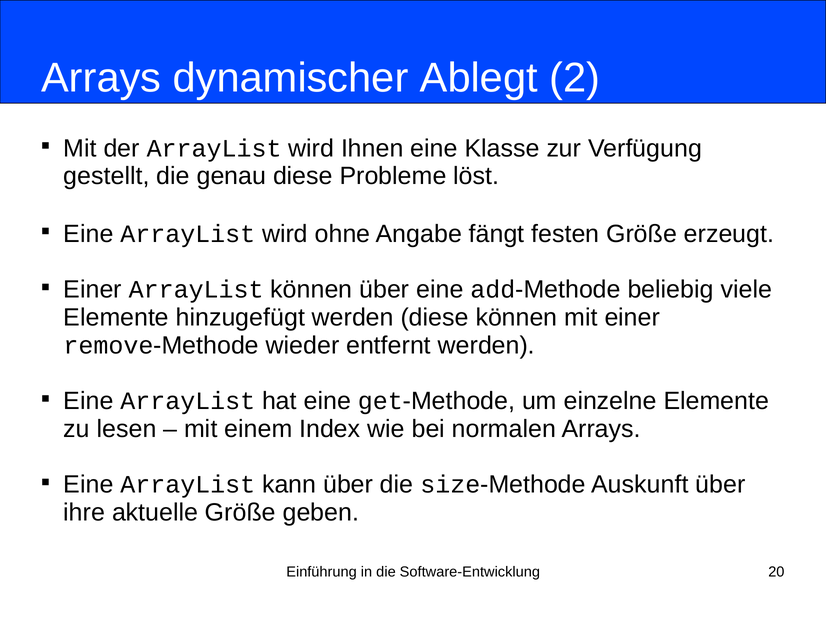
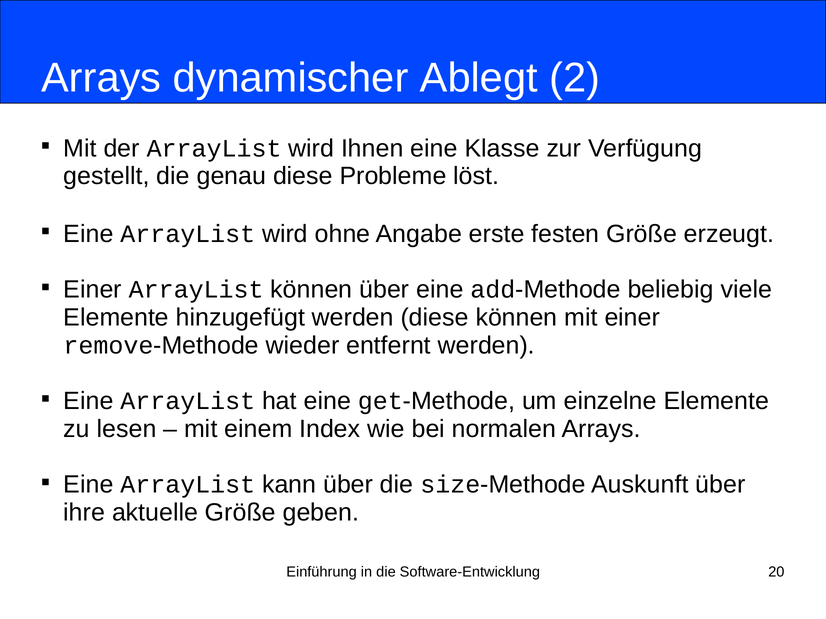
fängt: fängt -> erste (497, 234)
